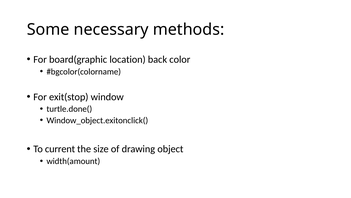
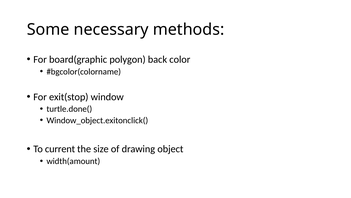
location: location -> polygon (128, 59)
